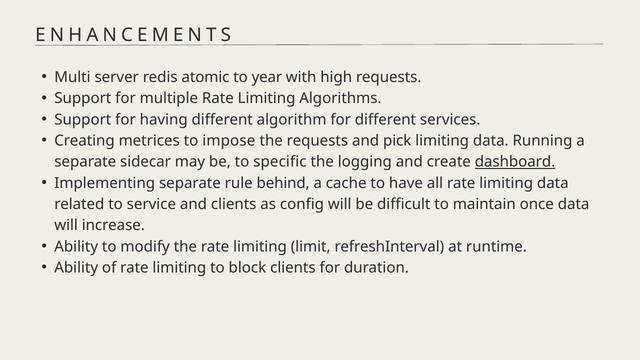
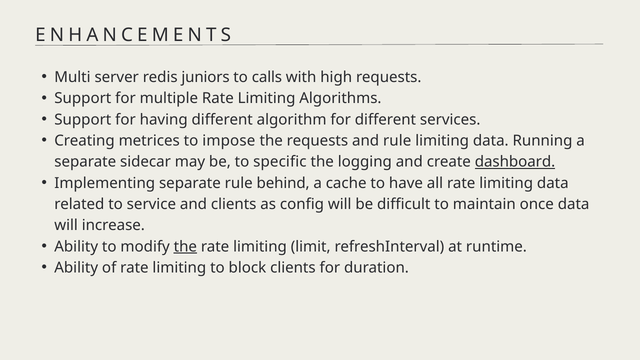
atomic: atomic -> juniors (206, 77)
year: year -> calls (267, 77)
and pick: pick -> rule (397, 141)
the underline: none -> present (185, 247)
